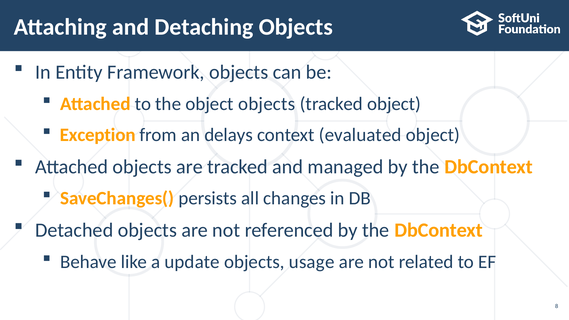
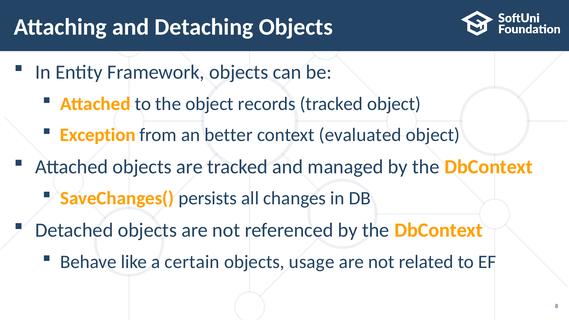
object objects: objects -> records (267, 104)
delays: delays -> better (229, 135)
update: update -> certain (192, 262)
